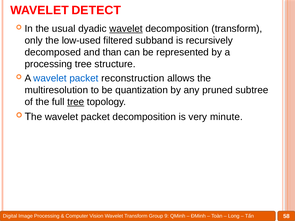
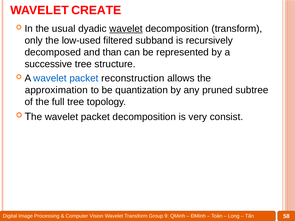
DETECT: DETECT -> CREATE (96, 10)
processing: processing -> successive (48, 64)
multiresolution: multiresolution -> approximation (56, 90)
tree underline: present -> none (76, 102)
minute: minute -> consist (226, 117)
